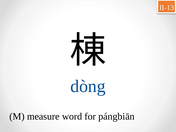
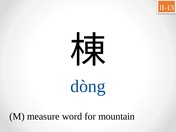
pángbiān: pángbiān -> mountain (117, 116)
